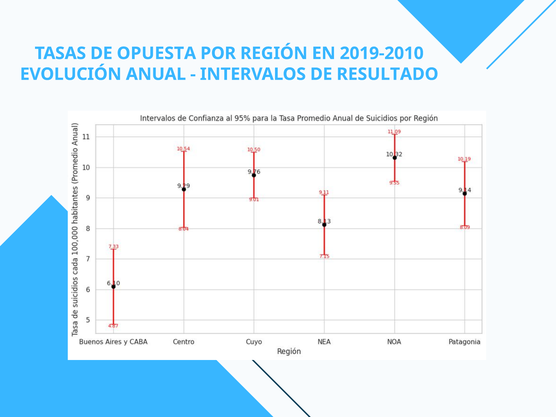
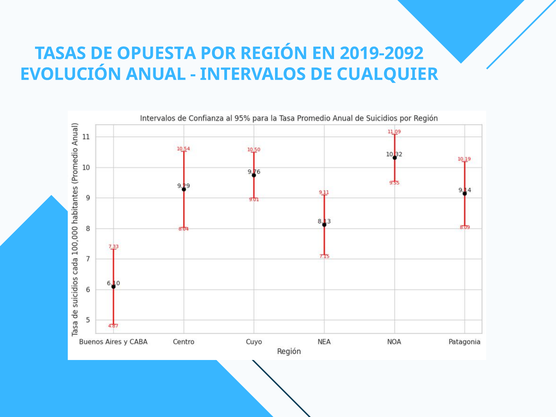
2019-2010: 2019-2010 -> 2019-2092 (382, 53)
RESULTADO: RESULTADO -> CUALQUIER (387, 74)
